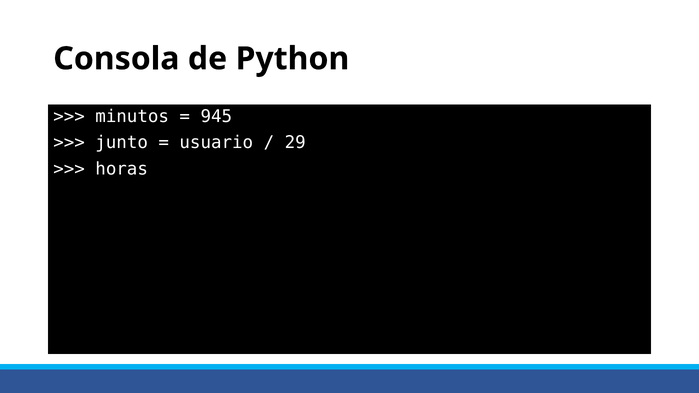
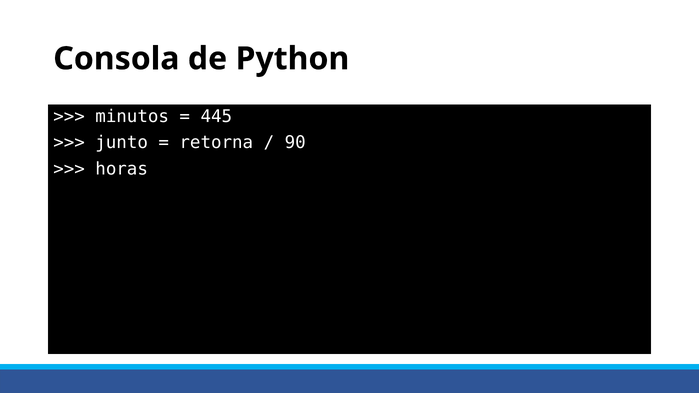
945: 945 -> 445 (216, 117)
usuario: usuario -> retorna (216, 143)
29: 29 -> 90 (295, 143)
